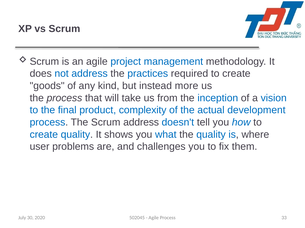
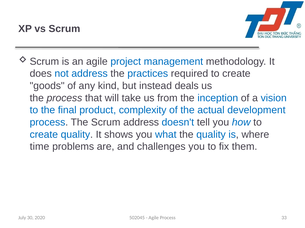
more: more -> deals (187, 86)
user: user -> time (40, 147)
